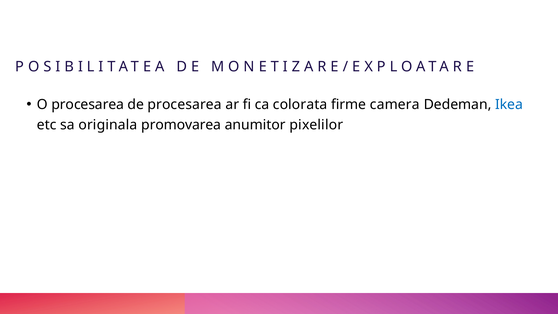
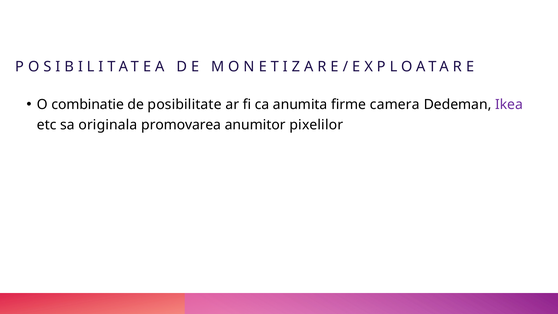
O procesarea: procesarea -> combinatie (88, 105)
de procesarea: procesarea -> posibilitate (185, 105)
colorata: colorata -> anumita (300, 105)
Ikea colour: blue -> purple (509, 105)
